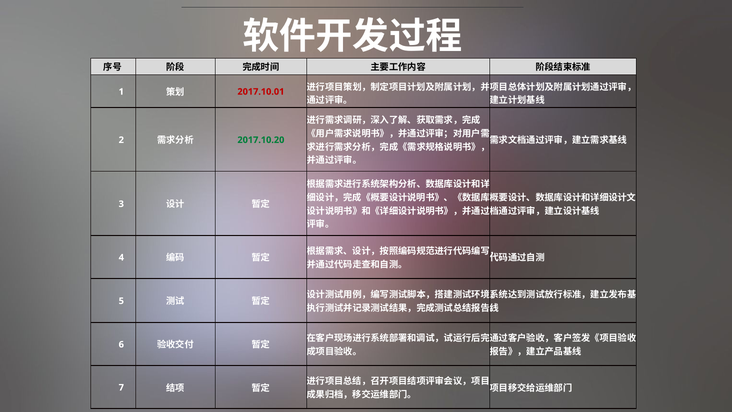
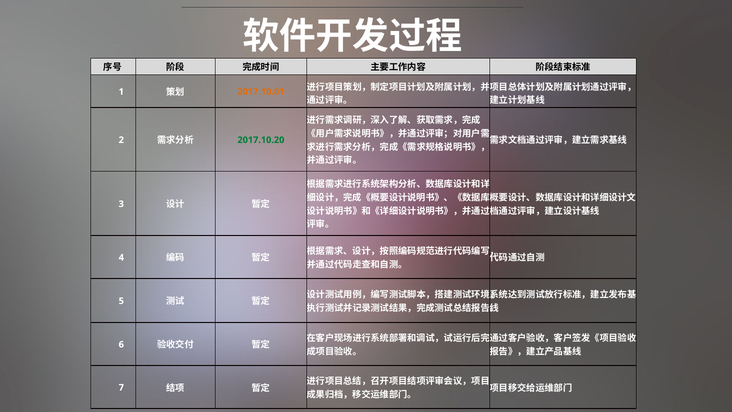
2017.10.01 colour: red -> orange (261, 92)
